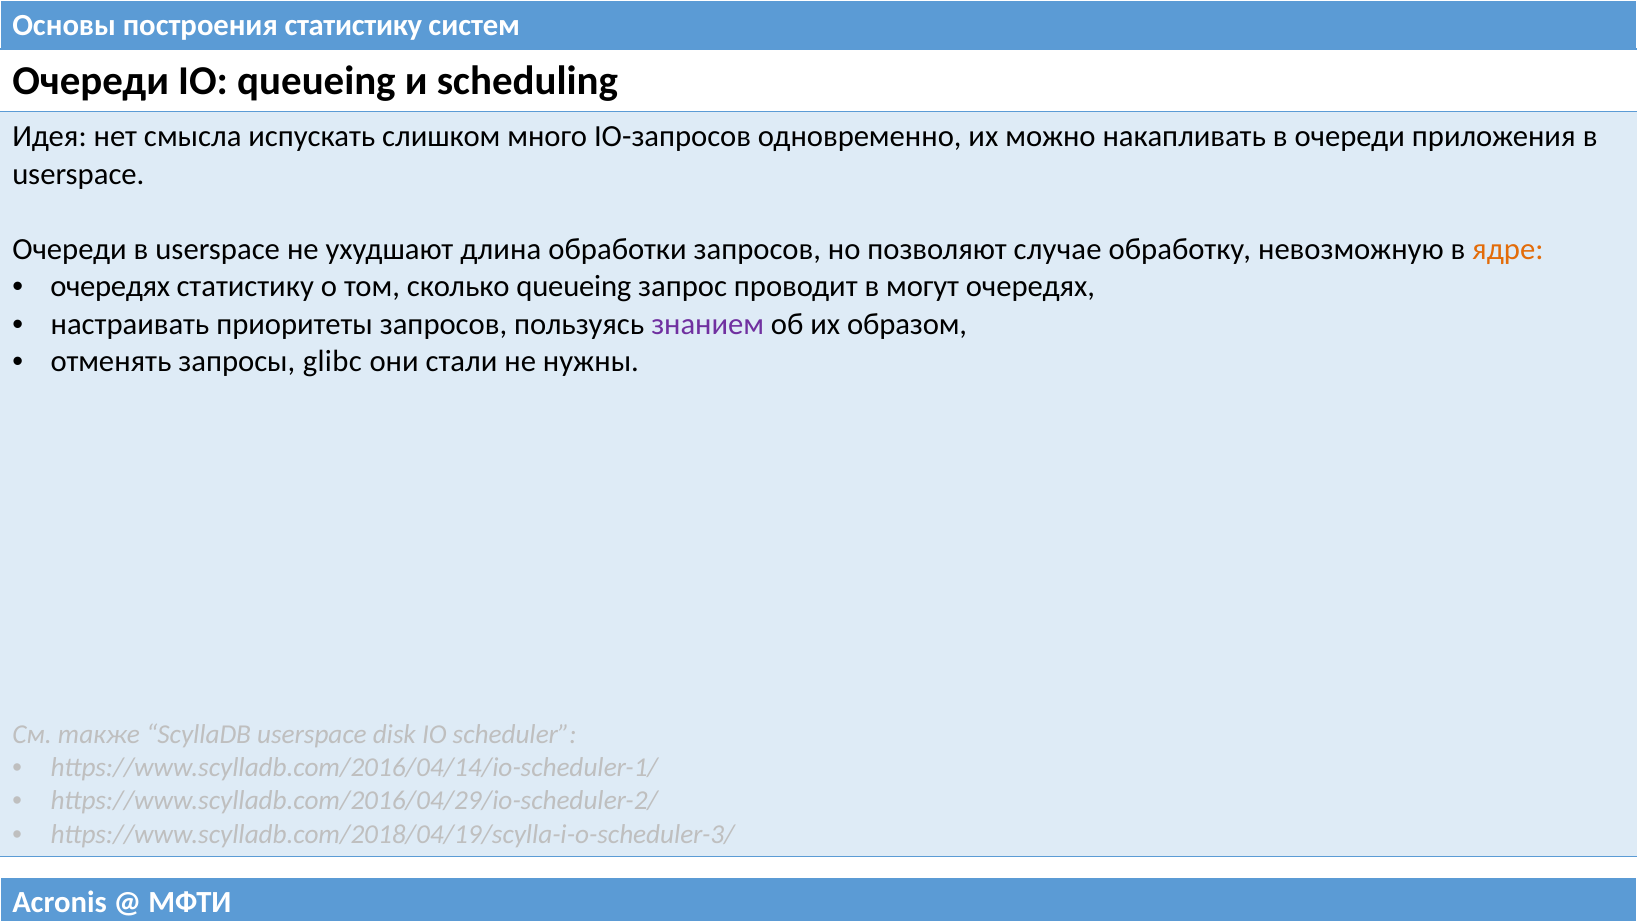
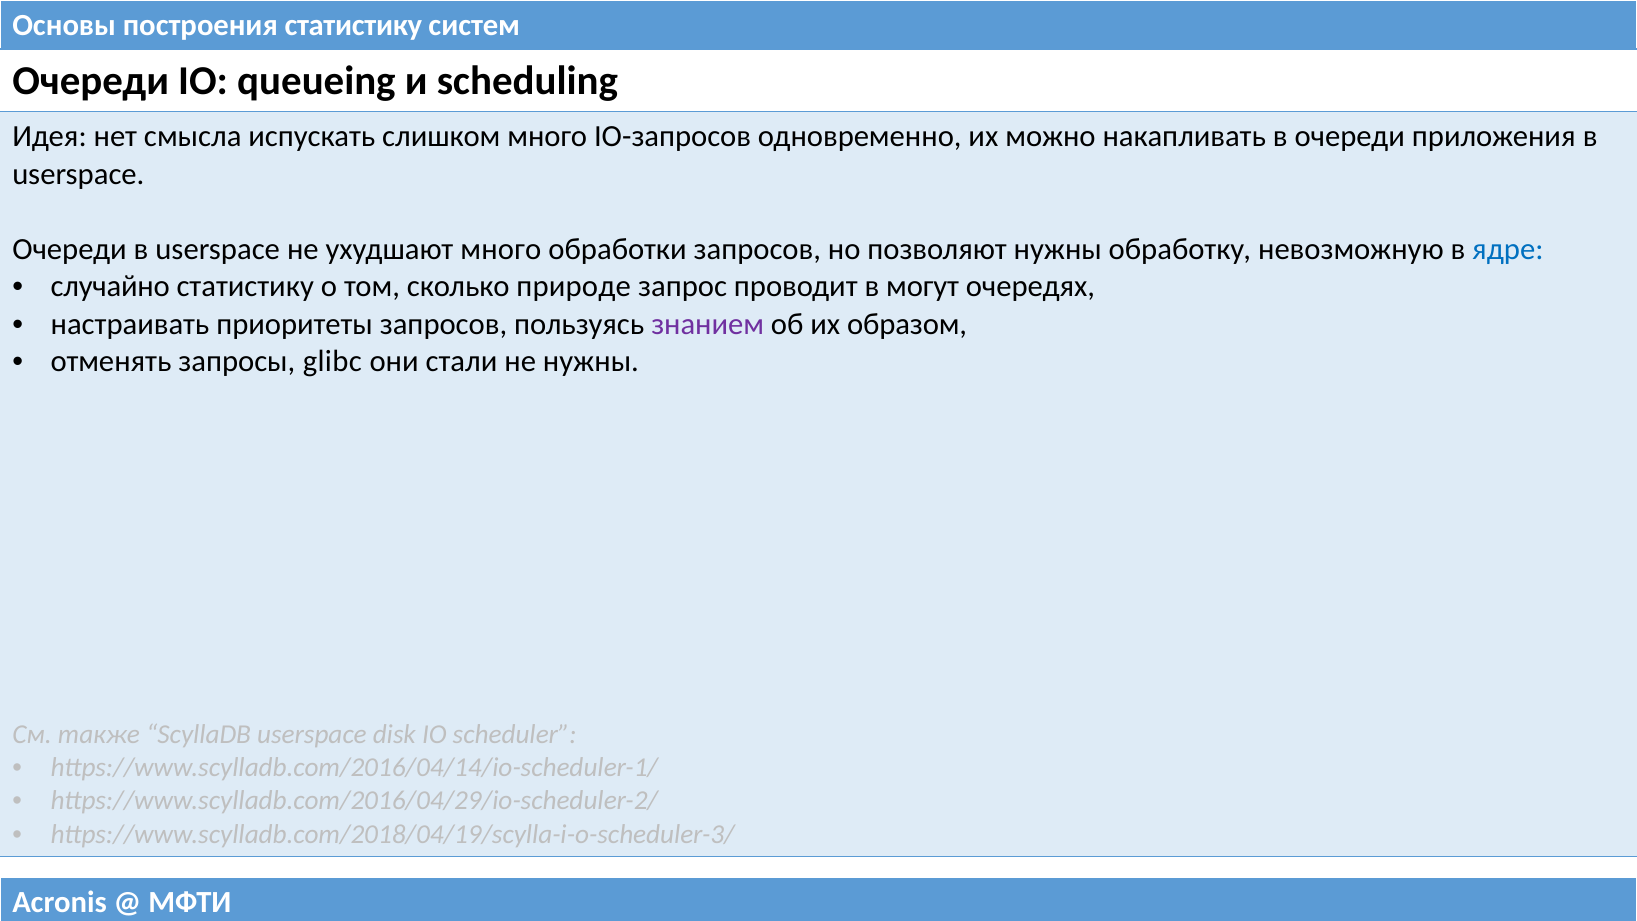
ухудшают длина: длина -> много (501, 249)
позволяют случае: случае -> нужны (1058, 249)
ядре colour: orange -> blue (1508, 249)
очередях: очередях -> случайно (110, 286)
сколько queueing: queueing -> природе (574, 286)
